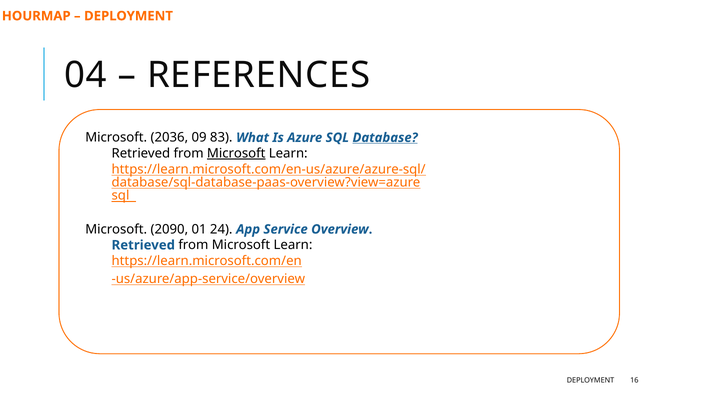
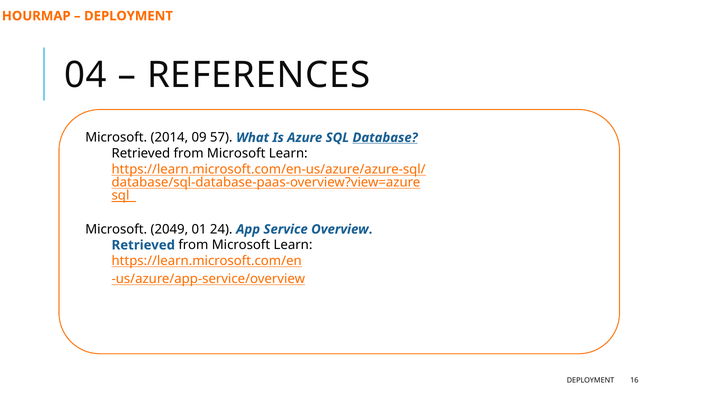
2036: 2036 -> 2014 (169, 138)
83: 83 -> 57 (221, 138)
Microsoft underline: present -> none (236, 154)
2090: 2090 -> 2049 (169, 230)
